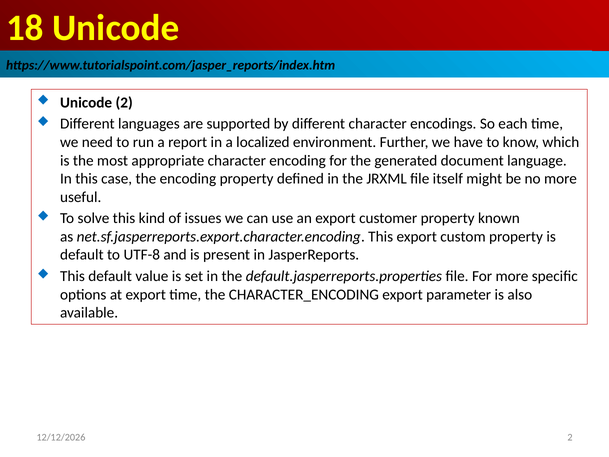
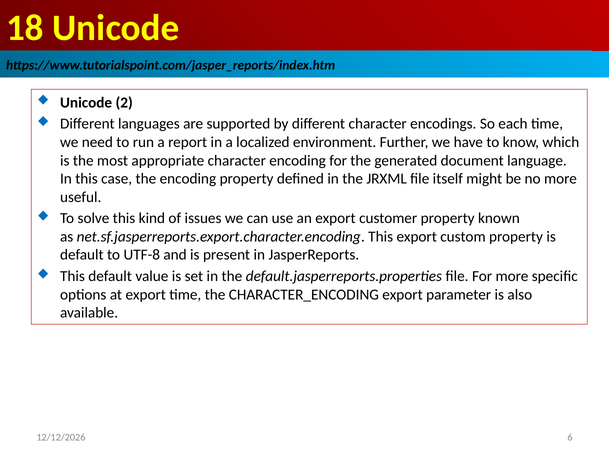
2: 2 -> 6 (570, 437)
